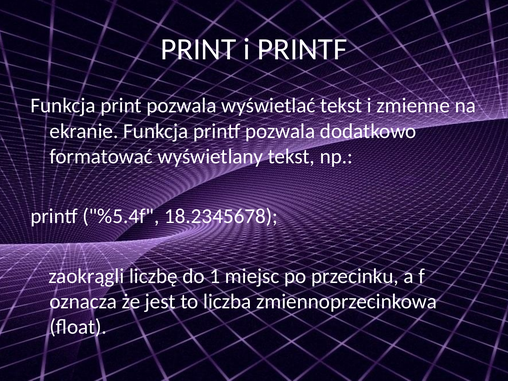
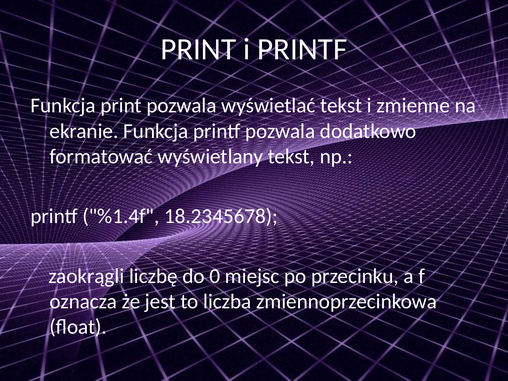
%5.4f: %5.4f -> %1.4f (121, 216)
1: 1 -> 0 (215, 276)
